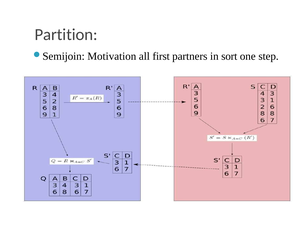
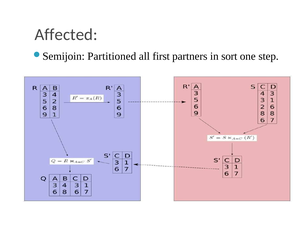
Partition: Partition -> Affected (66, 35)
Motivation: Motivation -> Partitioned (112, 56)
